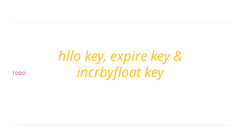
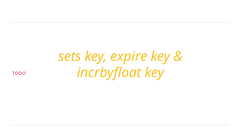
hllo: hllo -> sets (70, 57)
